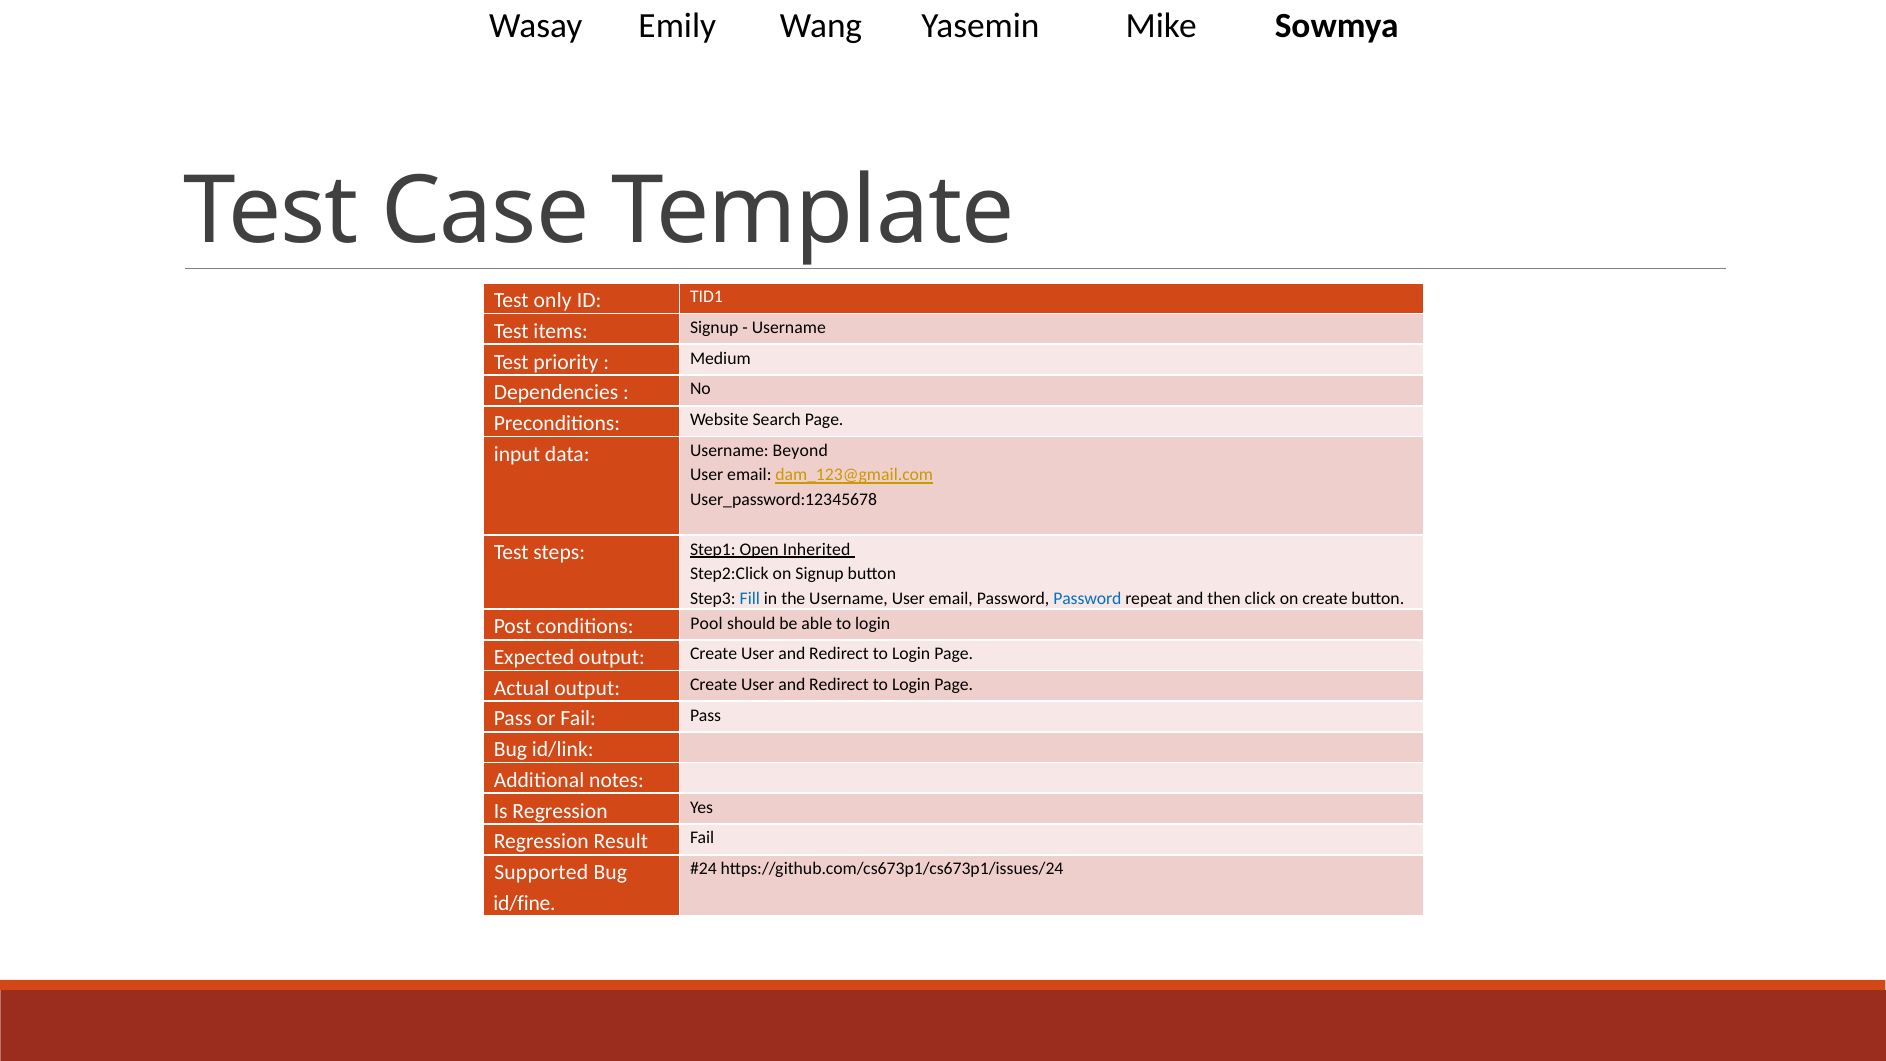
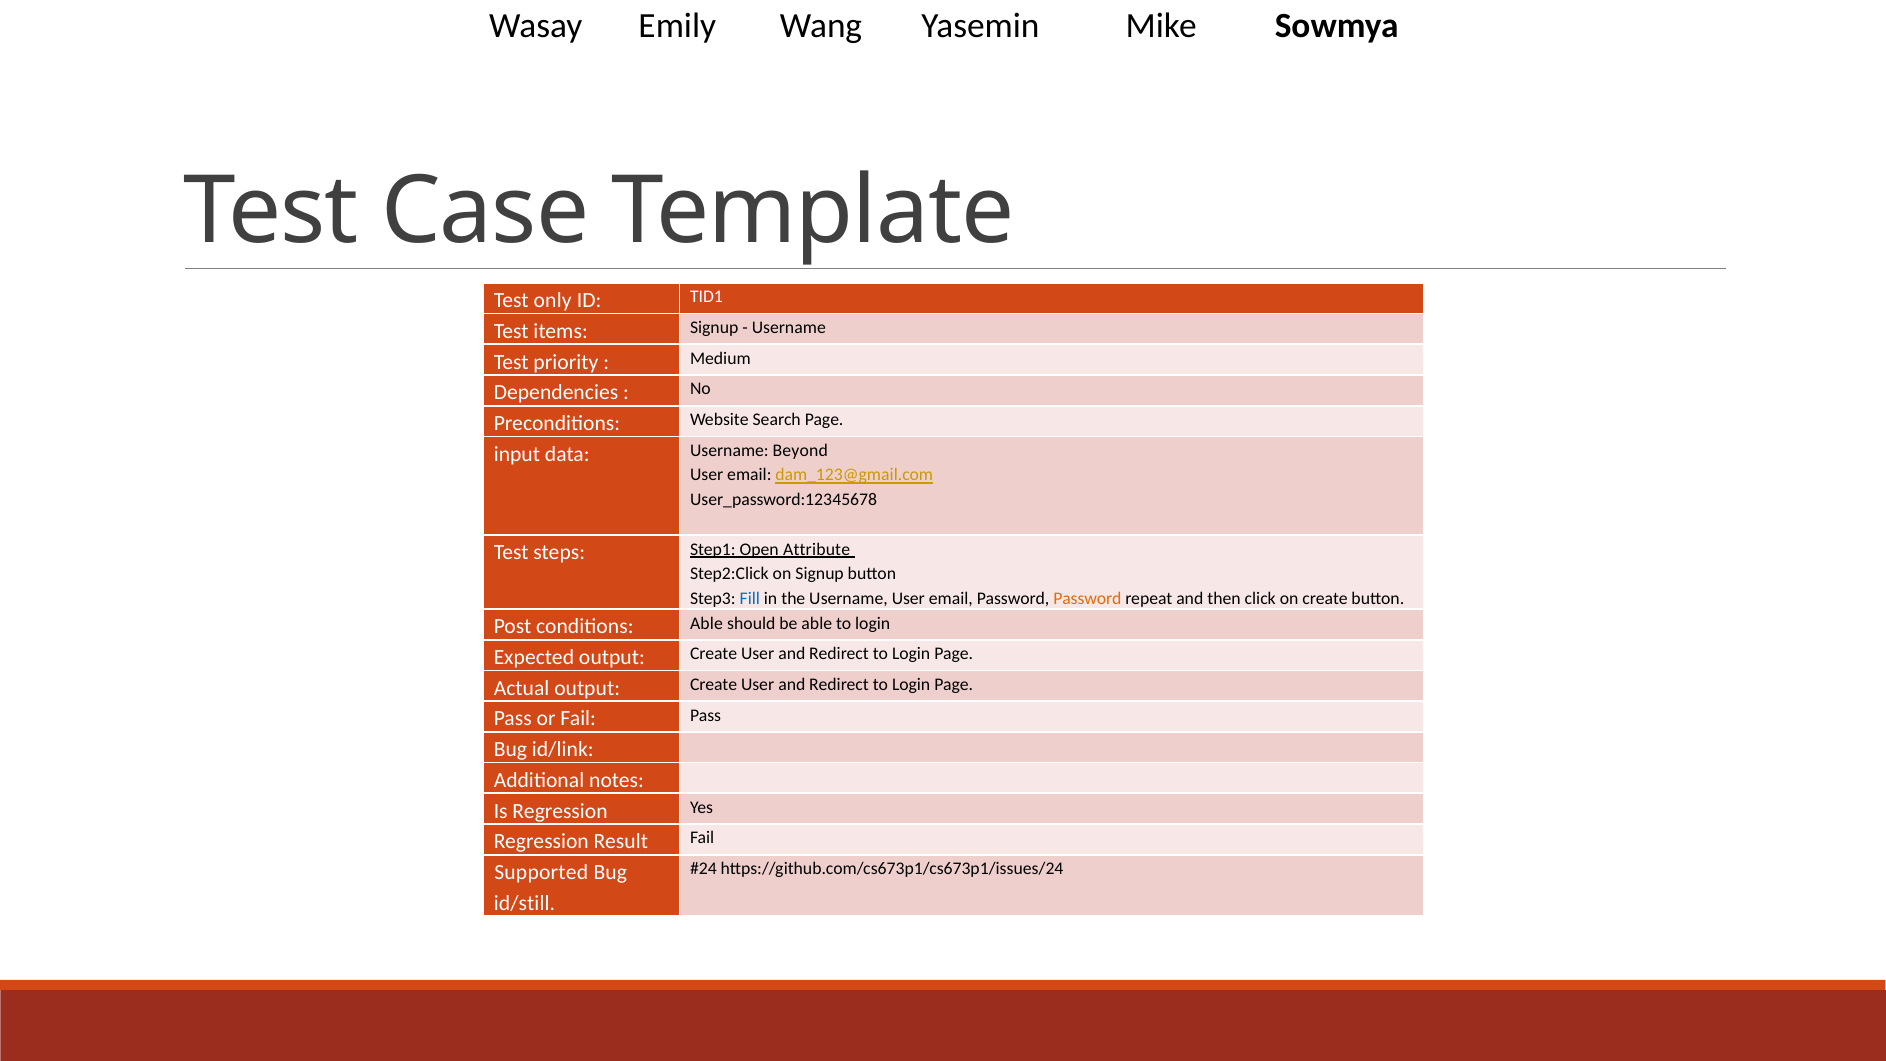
Inherited: Inherited -> Attribute (817, 549)
Password colour: blue -> orange (1087, 598)
conditions Pool: Pool -> Able (707, 623)
id/fine: id/fine -> id/still (524, 903)
